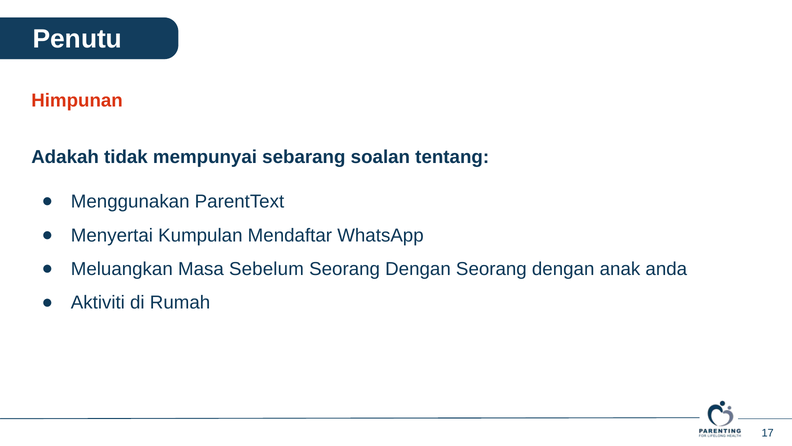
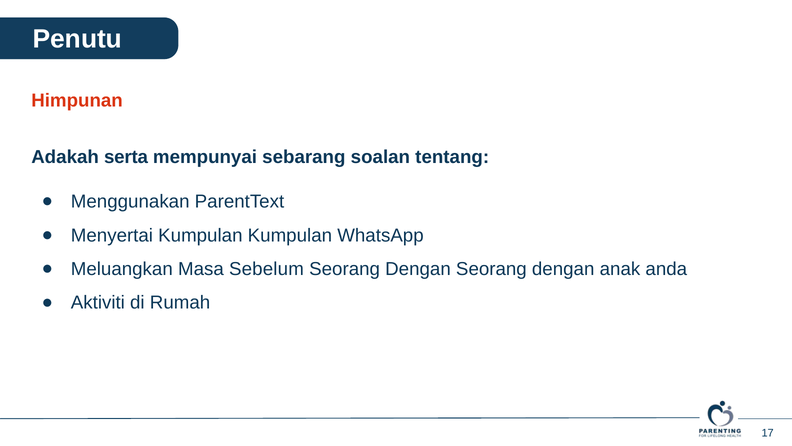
tidak: tidak -> serta (126, 157)
Kumpulan Mendaftar: Mendaftar -> Kumpulan (290, 235)
